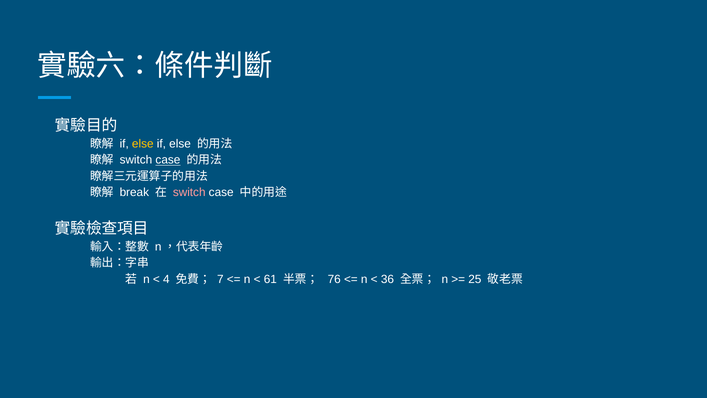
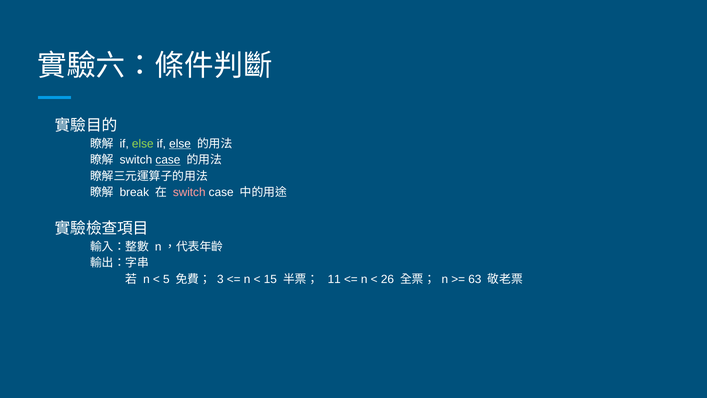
else colour: yellow -> light green (143, 144)
else underline: none -> present (180, 144)
4: 4 -> 5 (166, 279)
7: 7 -> 3 (220, 279)
61: 61 -> 15 (270, 279)
76: 76 -> 11 (334, 279)
36: 36 -> 26 (387, 279)
25: 25 -> 63 (475, 279)
